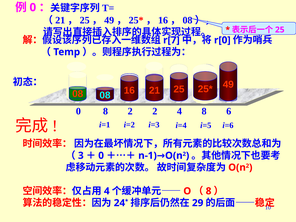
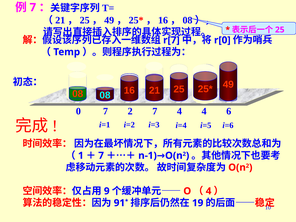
0: 0 -> 7 (33, 7)
0 8: 8 -> 7 (106, 111)
2 2: 2 -> 7 (155, 111)
4 8: 8 -> 4 (204, 111)
3: 3 -> 1 (81, 156)
0: 0 -> 7 (101, 156)
4: 4 -> 9 (107, 191)
8: 8 -> 4 (209, 191)
24: 24 -> 91 (119, 203)
29: 29 -> 19 (198, 203)
